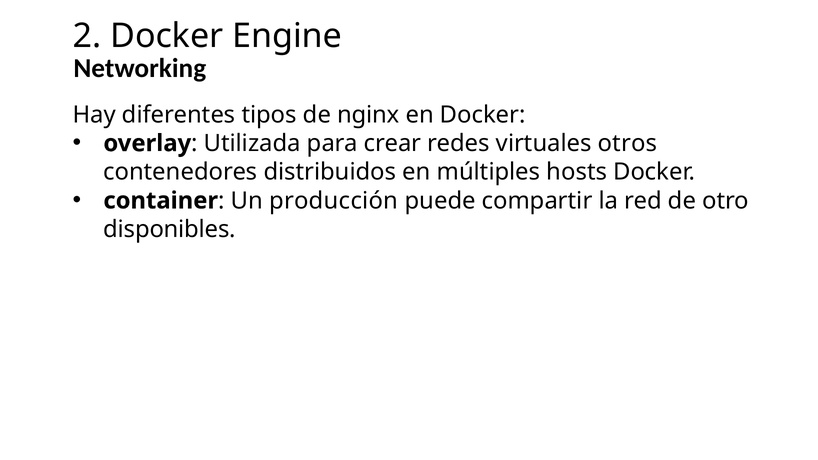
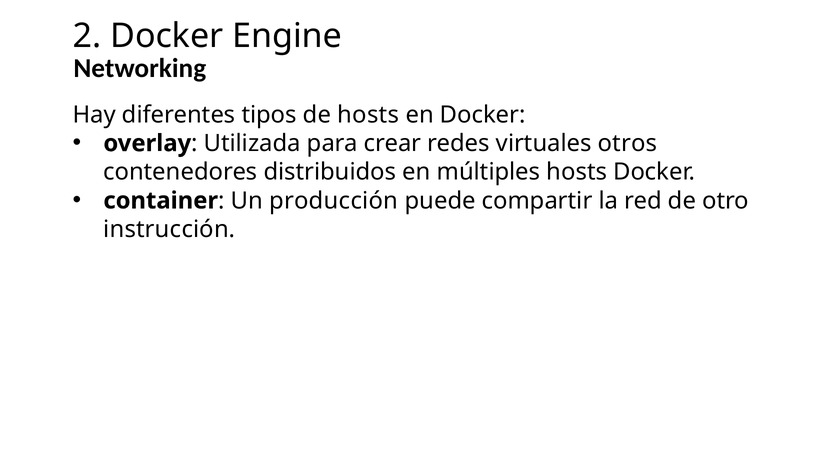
de nginx: nginx -> hosts (368, 115)
disponibles: disponibles -> instrucción (169, 229)
